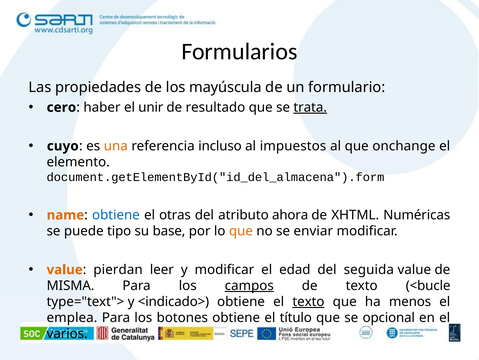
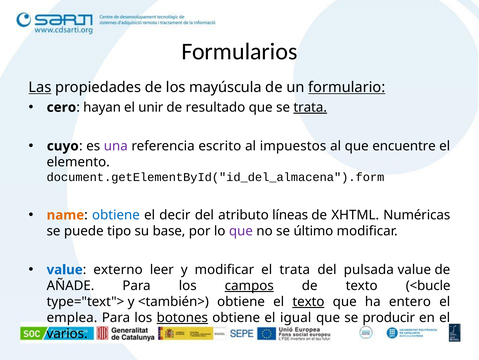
Las underline: none -> present (40, 87)
formulario underline: none -> present (347, 87)
haber: haber -> hayan (102, 107)
una colour: orange -> purple (116, 146)
incluso: incluso -> escrito (220, 146)
onchange: onchange -> encuentre (404, 146)
otras: otras -> decir (175, 215)
ahora: ahora -> líneas (290, 215)
que colour: orange -> purple (241, 231)
enviar: enviar -> último (313, 231)
value colour: orange -> blue (65, 269)
pierdan: pierdan -> externo (118, 269)
el edad: edad -> trata (295, 269)
seguida: seguida -> pulsada (369, 269)
MISMA: MISMA -> AÑADE (70, 285)
<indicado>: <indicado> -> <también> (173, 301)
menos: menos -> entero (410, 301)
botones underline: none -> present (182, 317)
título: título -> igual (296, 317)
opcional: opcional -> producir (389, 317)
